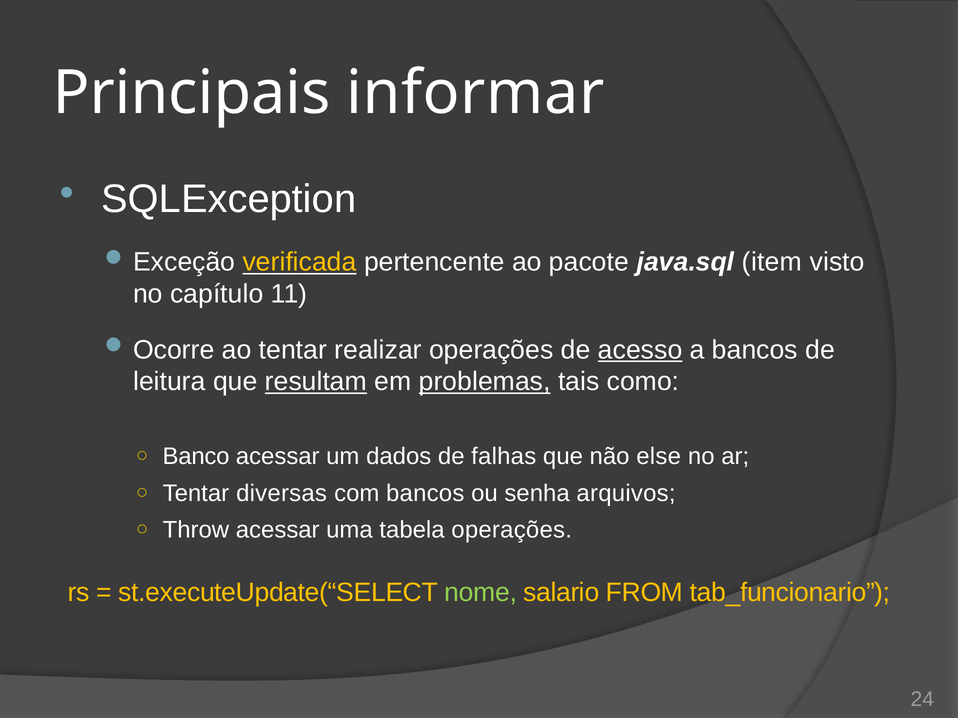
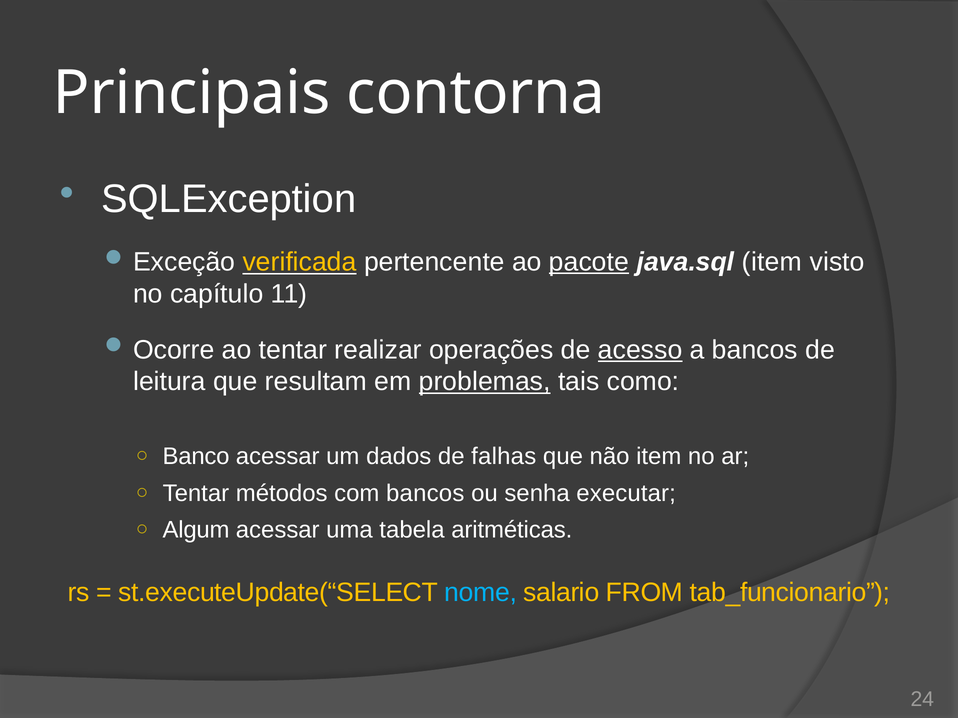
informar: informar -> contorna (476, 93)
pacote underline: none -> present (589, 262)
resultam underline: present -> none (316, 382)
não else: else -> item (659, 457)
diversas: diversas -> métodos (282, 494)
arquivos: arquivos -> executar (626, 494)
Throw: Throw -> Algum (196, 530)
tabela operações: operações -> aritméticas (512, 530)
nome colour: light green -> light blue (481, 593)
